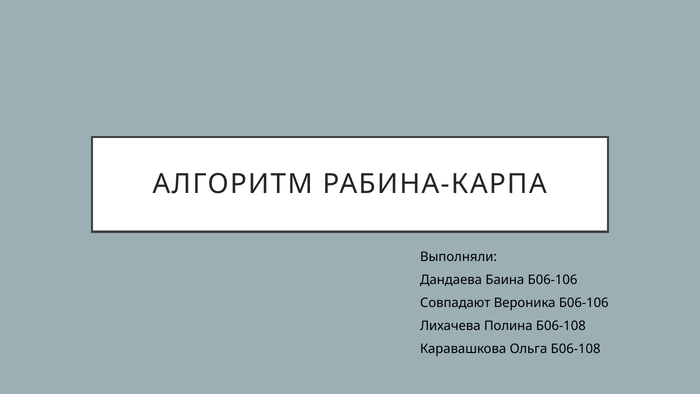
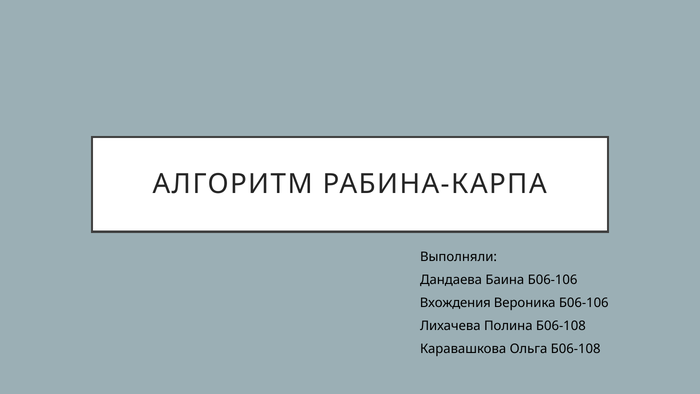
Совпадают: Совпадают -> Вхождения (455, 303)
